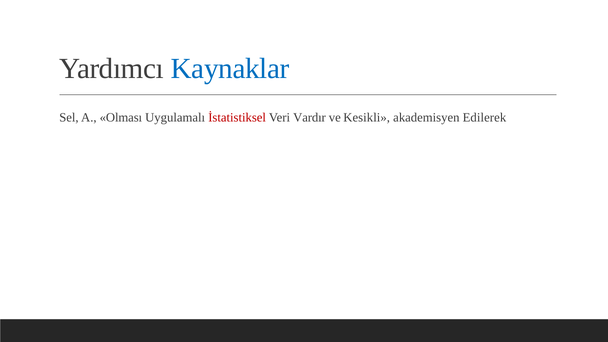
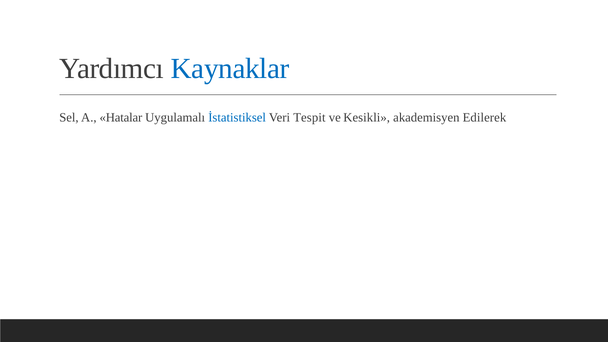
Olması: Olması -> Hatalar (121, 117)
İstatistiksel colour: red -> blue (237, 117)
Vardır: Vardır -> Tespit (309, 117)
